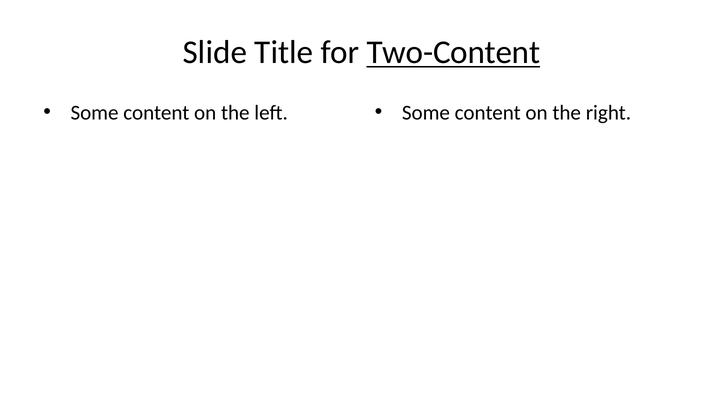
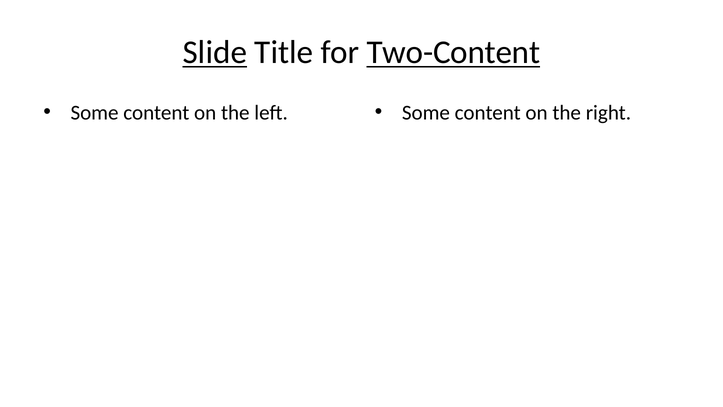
Slide underline: none -> present (215, 52)
